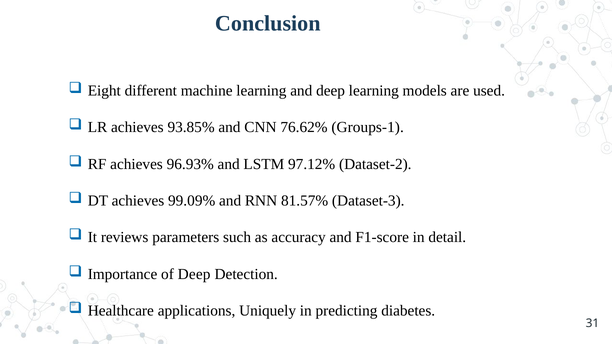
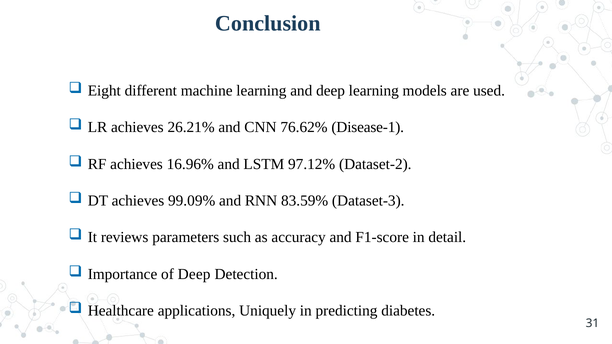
93.85%: 93.85% -> 26.21% (191, 127)
Groups-1: Groups-1 -> Disease-1 (368, 127)
96.93%: 96.93% -> 16.96% (190, 164)
81.57%: 81.57% -> 83.59% (305, 201)
